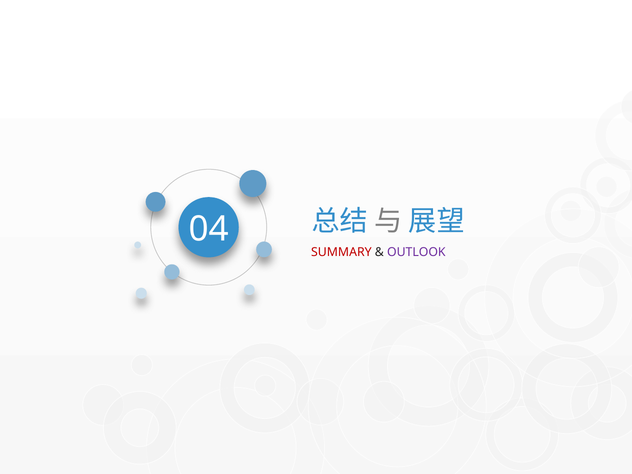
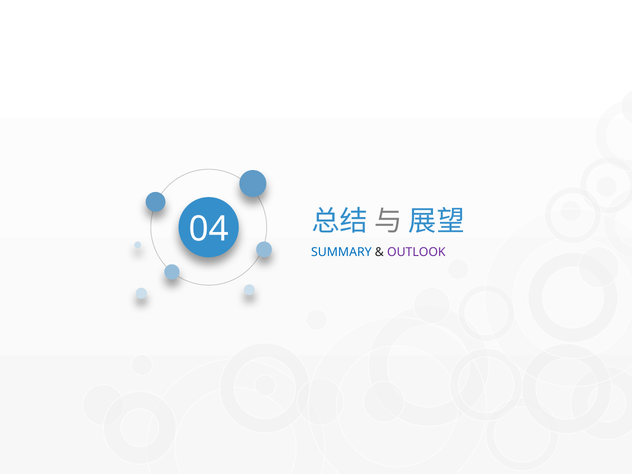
SUMMARY colour: red -> blue (341, 252)
